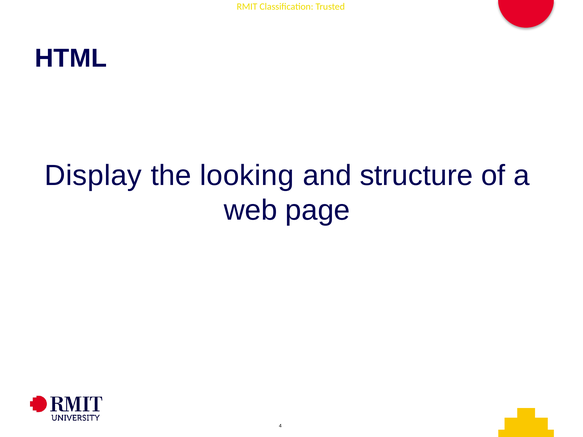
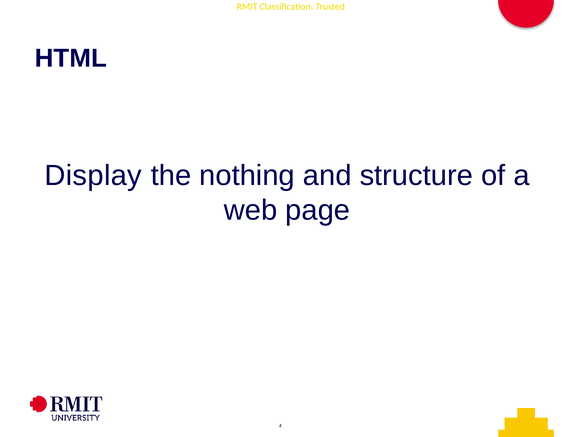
looking: looking -> nothing (247, 175)
